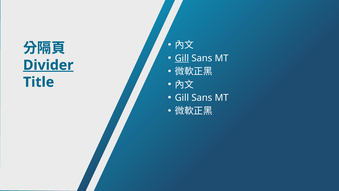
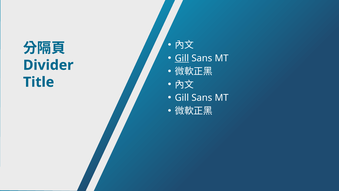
Divider underline: present -> none (48, 65)
